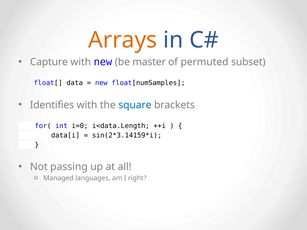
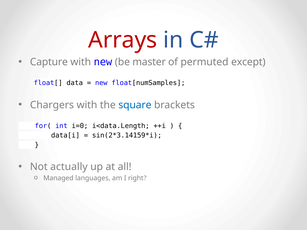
Arrays colour: orange -> red (123, 40)
subset: subset -> except (248, 62)
Identifies: Identifies -> Chargers (52, 105)
passing: passing -> actually (69, 167)
